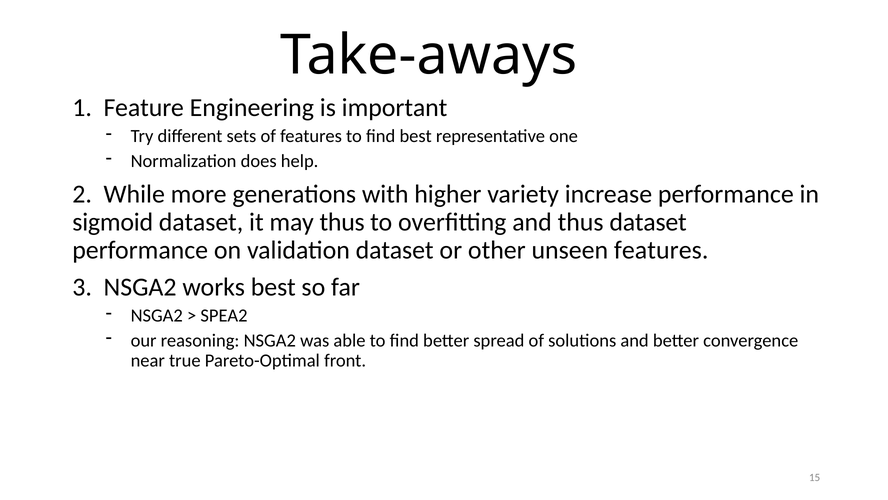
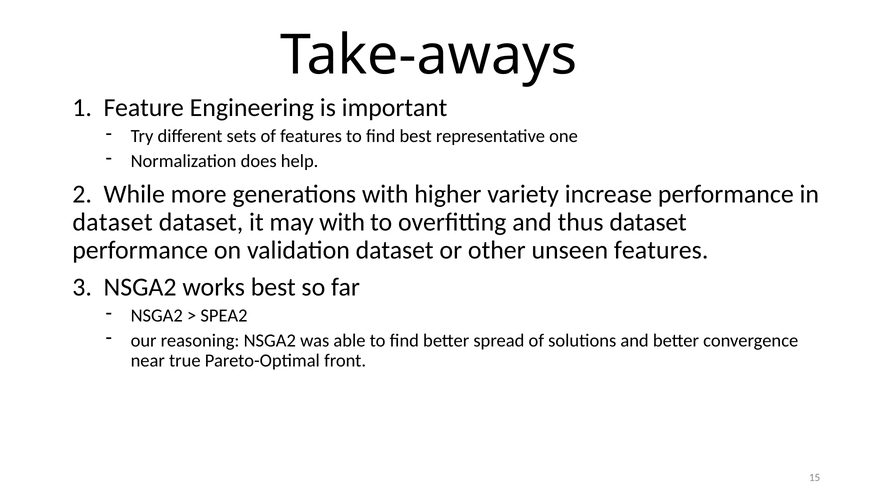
sigmoid: sigmoid -> dataset (113, 222)
may thus: thus -> with (342, 222)
